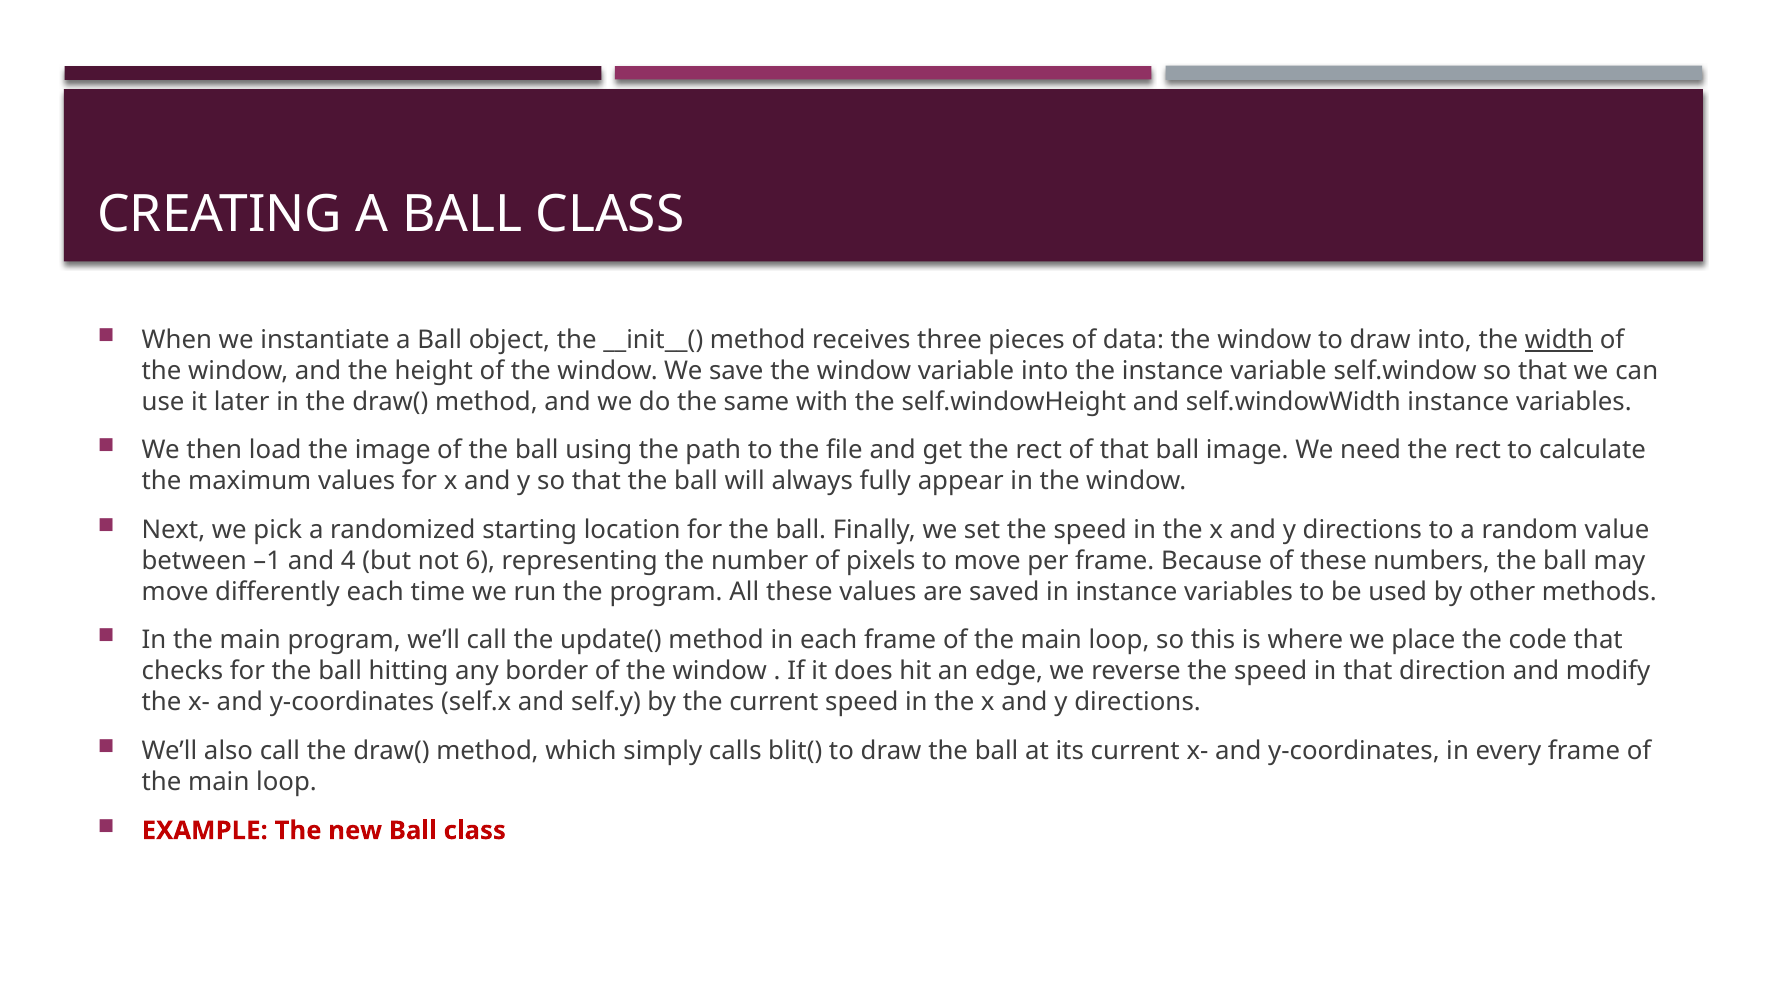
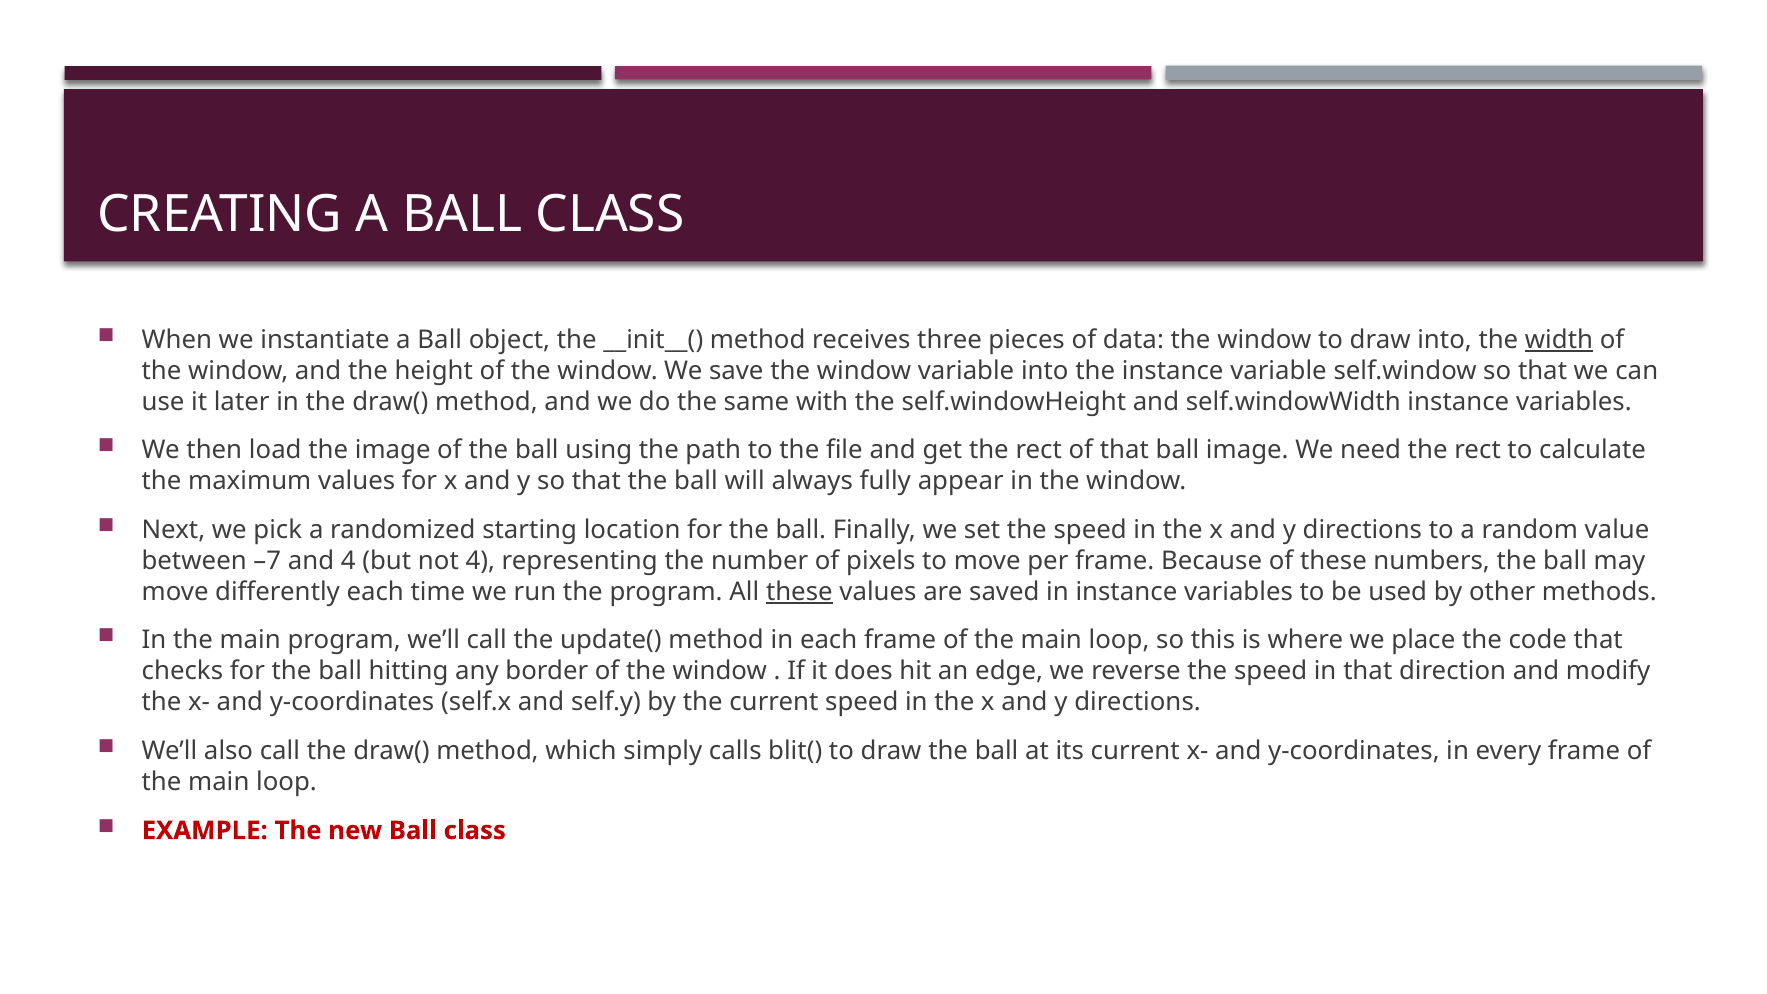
–1: –1 -> –7 (267, 561)
not 6: 6 -> 4 (480, 561)
these underline: none -> present (799, 592)
